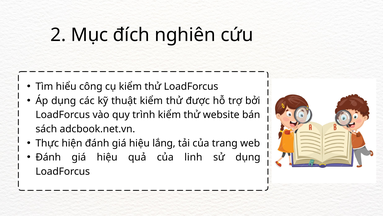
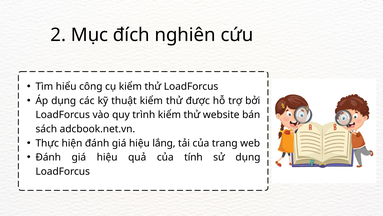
linh: linh -> tính (193, 157)
